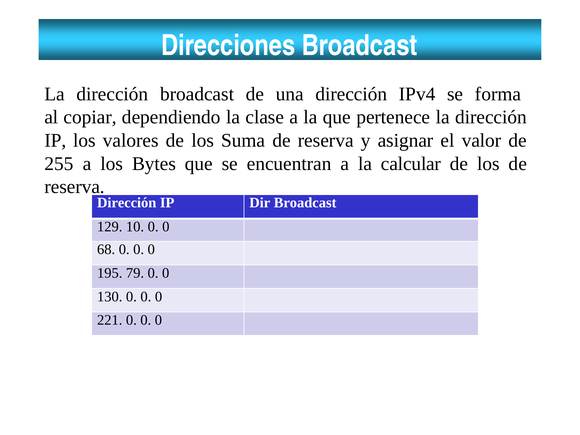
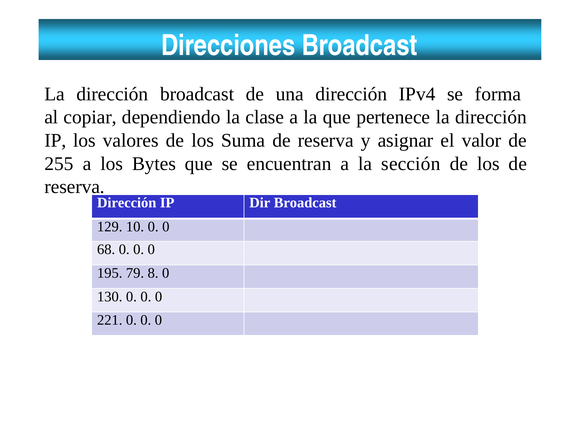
calcular: calcular -> sección (411, 164)
79 0: 0 -> 8 (153, 273)
